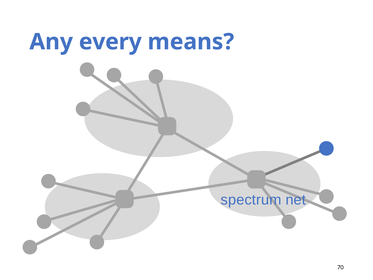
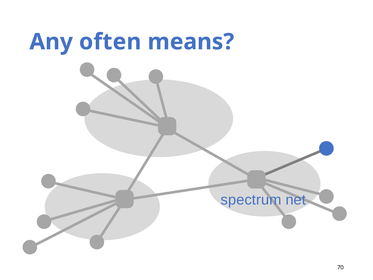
every: every -> often (110, 42)
